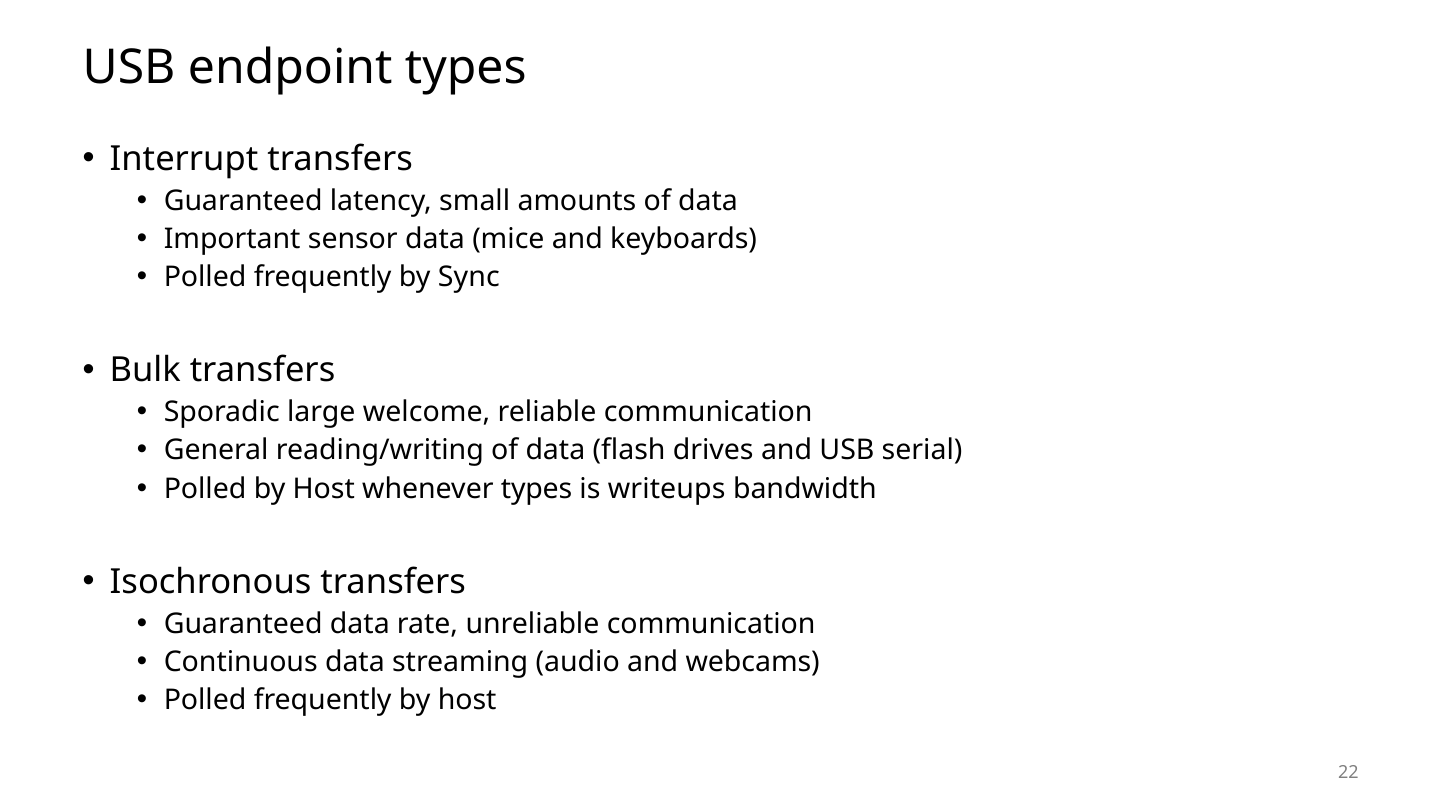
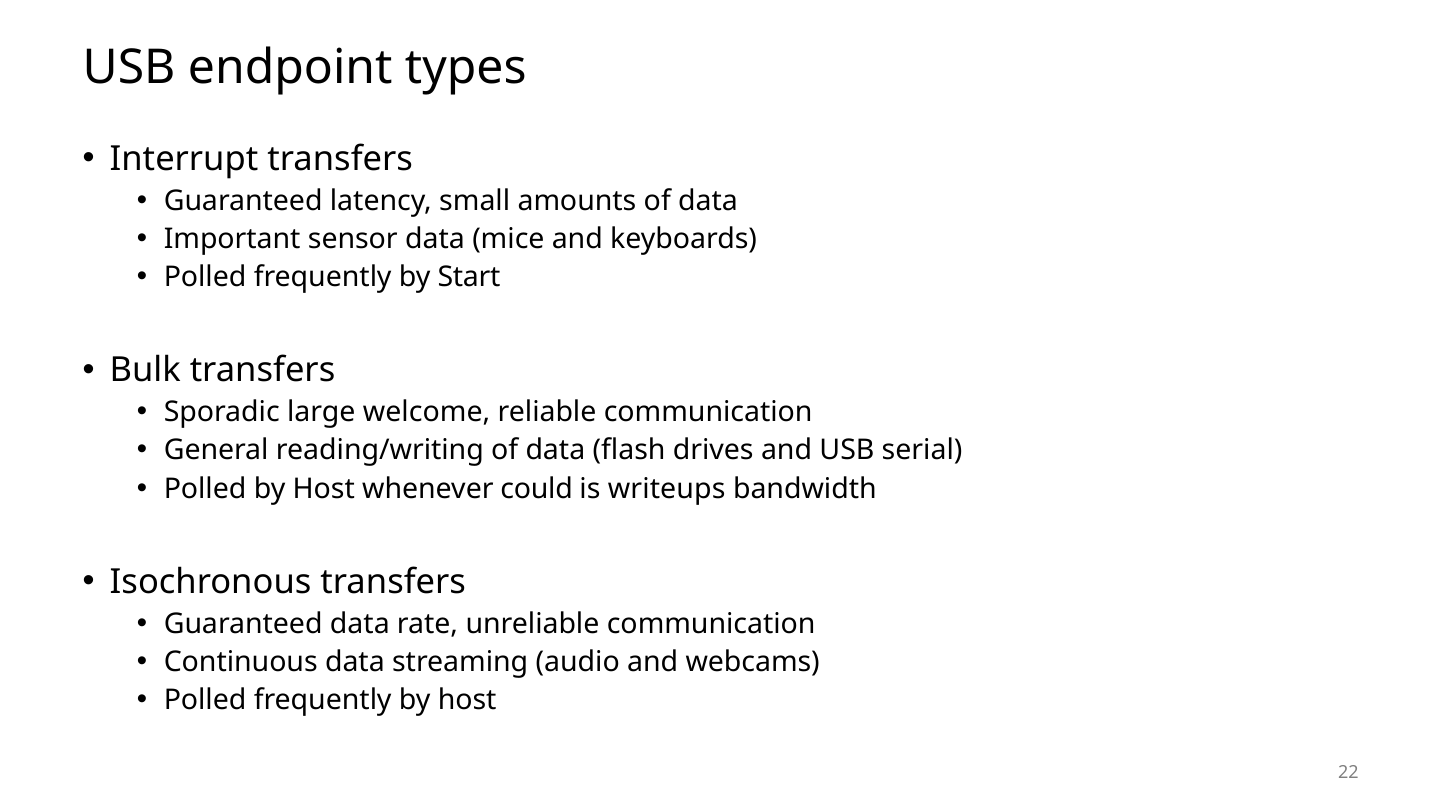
Sync: Sync -> Start (469, 277)
whenever types: types -> could (537, 489)
